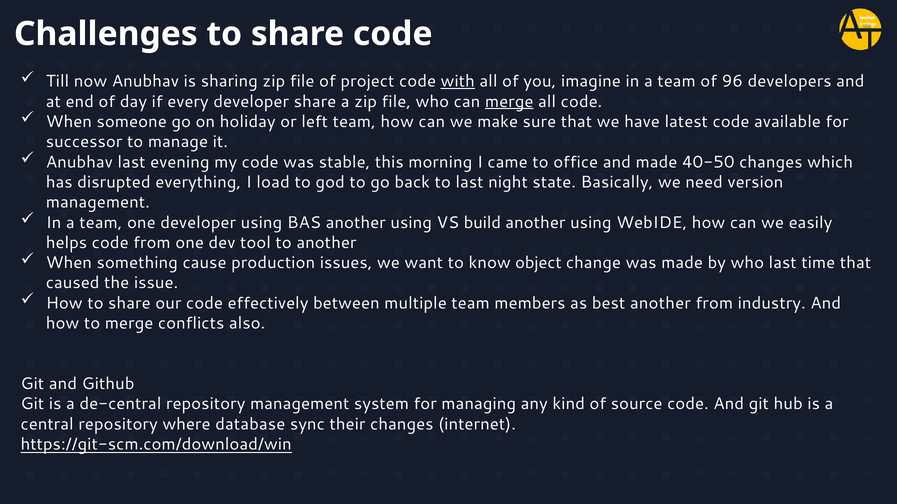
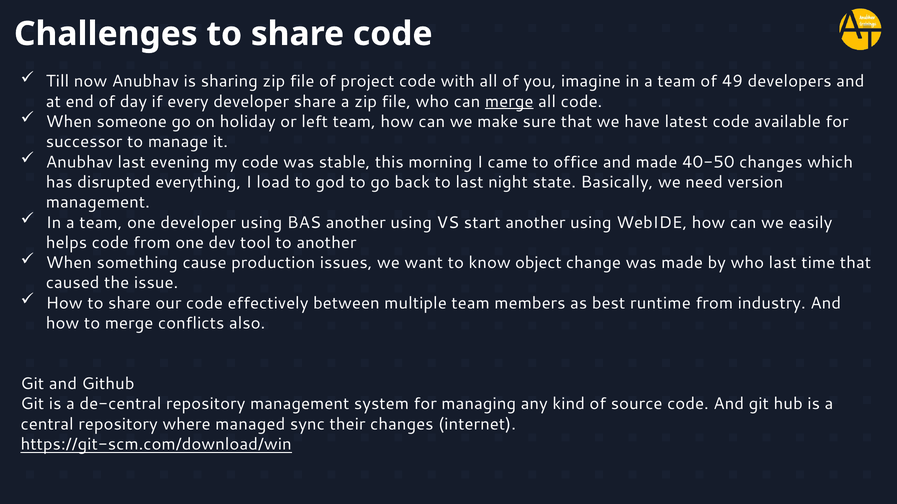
with underline: present -> none (458, 81)
96: 96 -> 49 (732, 81)
build: build -> start (482, 223)
best another: another -> runtime (660, 304)
database: database -> managed (250, 425)
